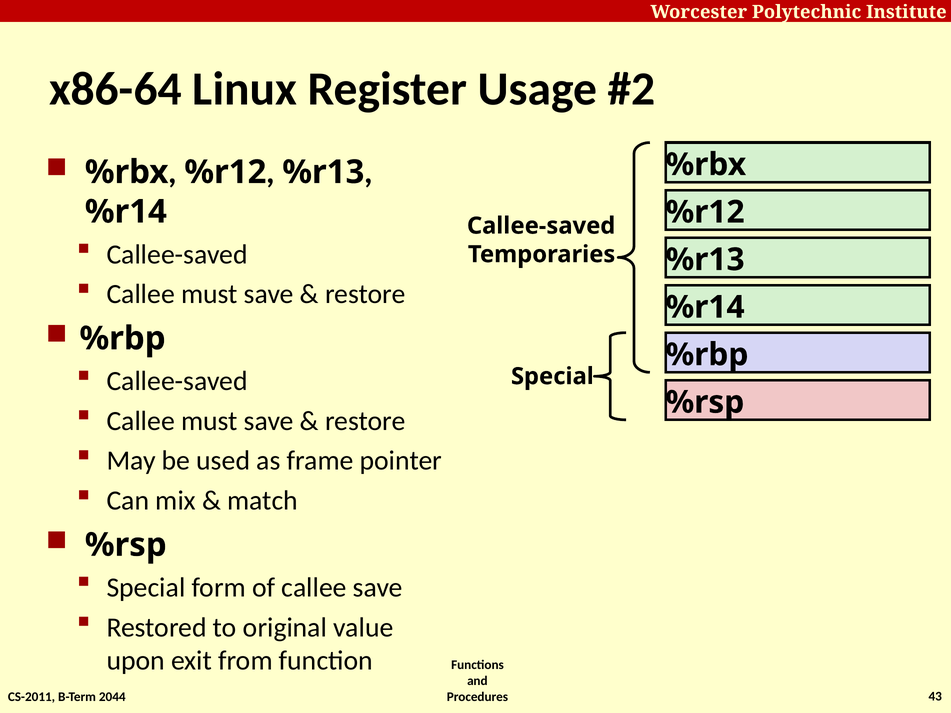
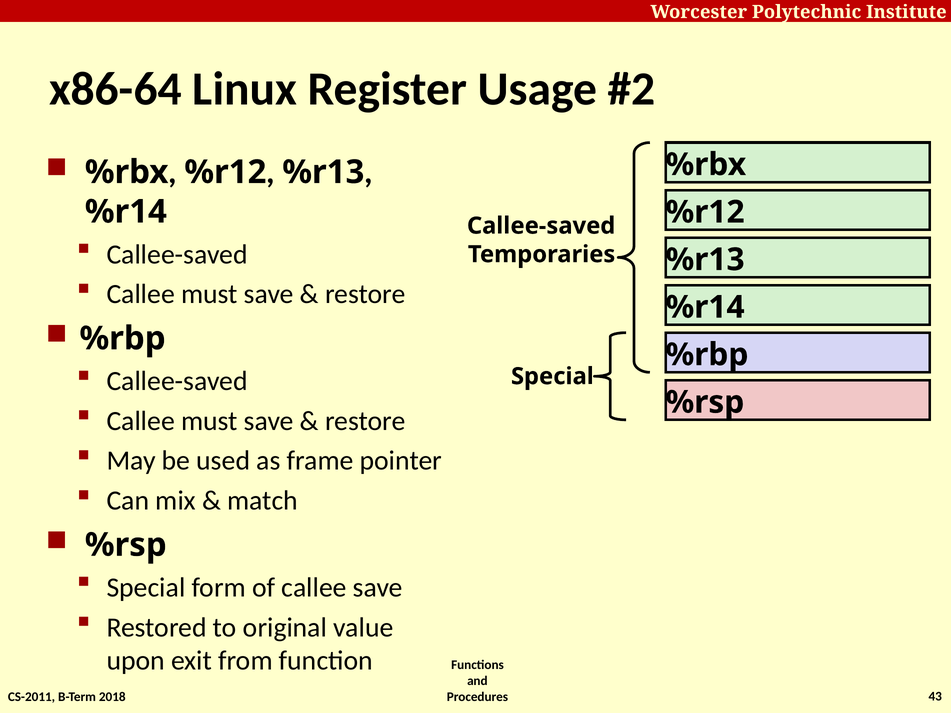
2044: 2044 -> 2018 (112, 697)
